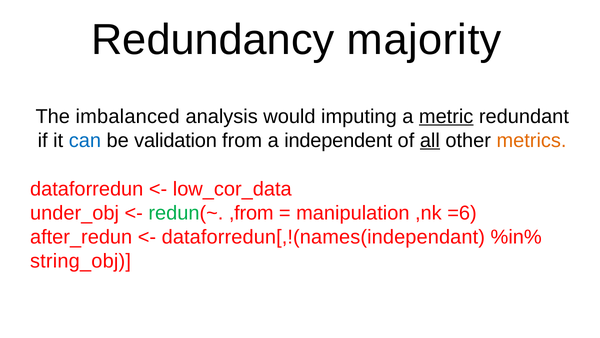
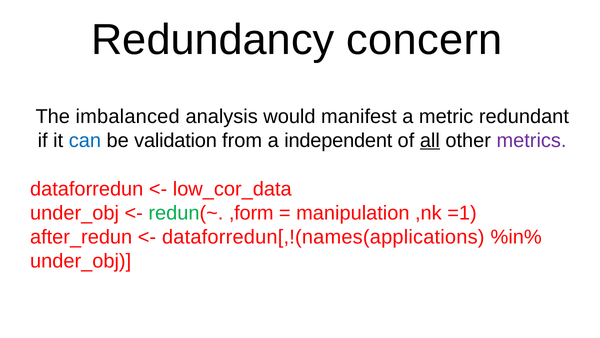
majority: majority -> concern (424, 40)
imputing: imputing -> manifest (359, 116)
metric underline: present -> none (446, 116)
metrics colour: orange -> purple (532, 140)
,from: ,from -> ,form (251, 213)
=6: =6 -> =1 (462, 213)
dataforredun[,!(names(independant: dataforredun[,!(names(independant -> dataforredun[,!(names(applications (323, 237)
string_obj: string_obj -> under_obj (81, 261)
